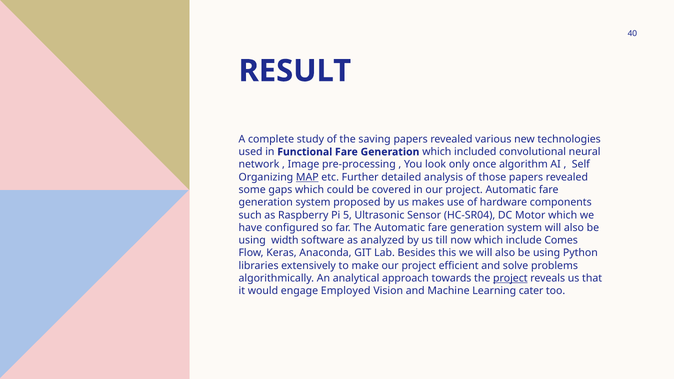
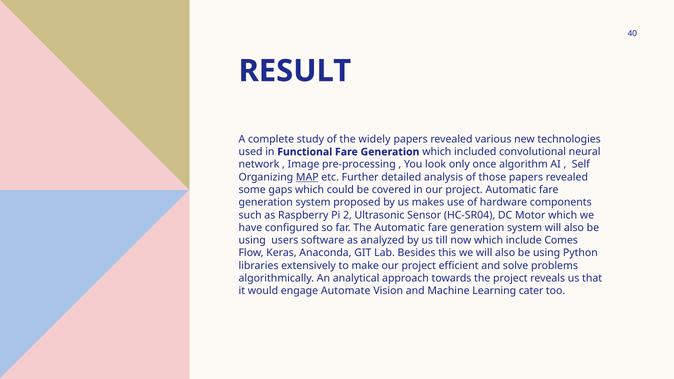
saving: saving -> widely (375, 139)
5: 5 -> 2 (347, 215)
width: width -> users (285, 240)
project underline: present -> none (510, 278)
Employed: Employed -> Automate (346, 291)
